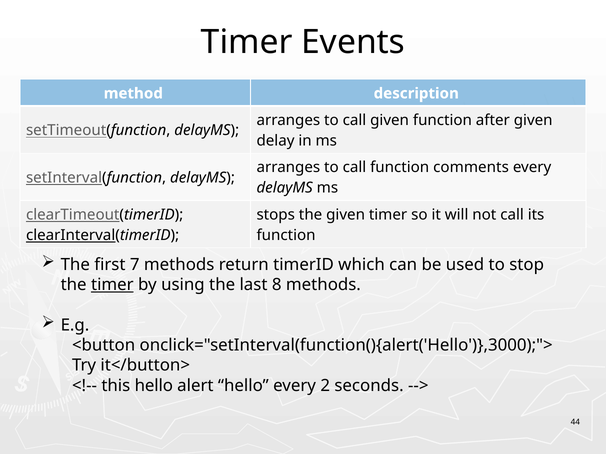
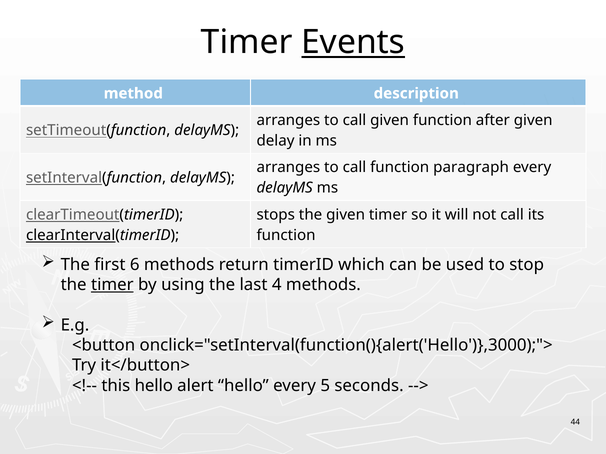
Events underline: none -> present (353, 42)
comments: comments -> paragraph (471, 168)
7: 7 -> 6 (135, 265)
8: 8 -> 4 (277, 285)
2: 2 -> 5 (325, 386)
